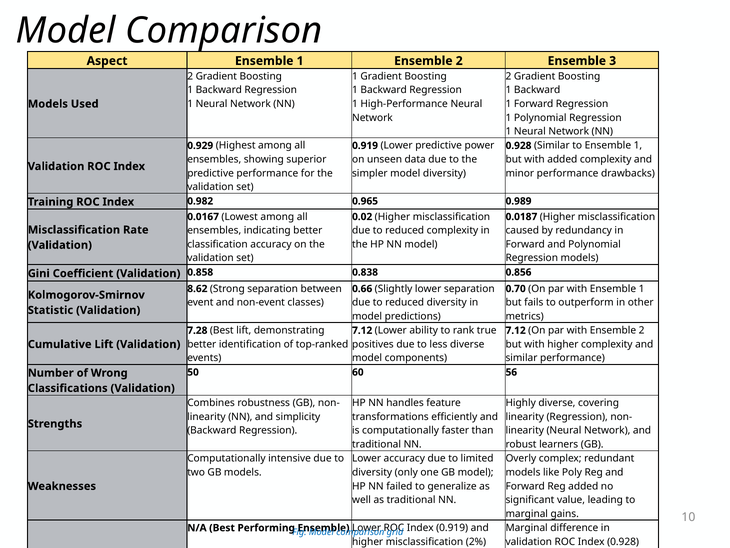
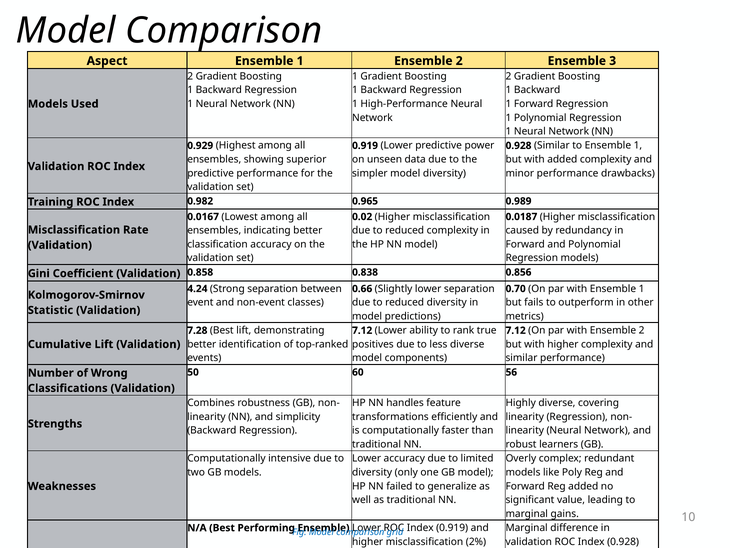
8.62: 8.62 -> 4.24 (197, 289)
